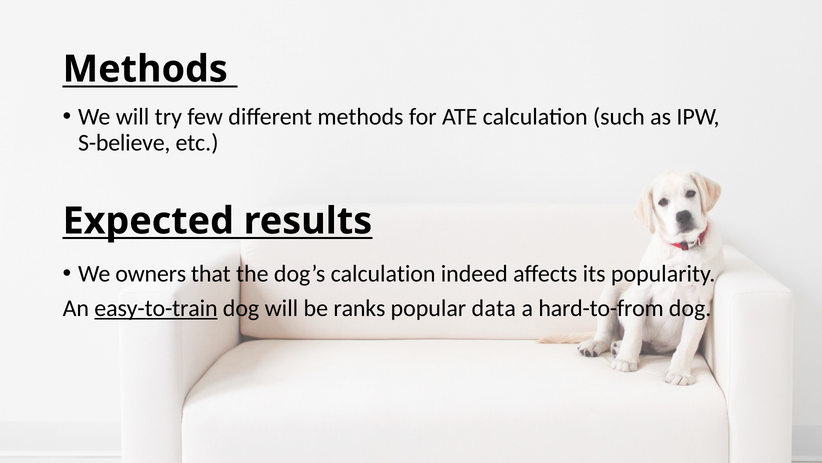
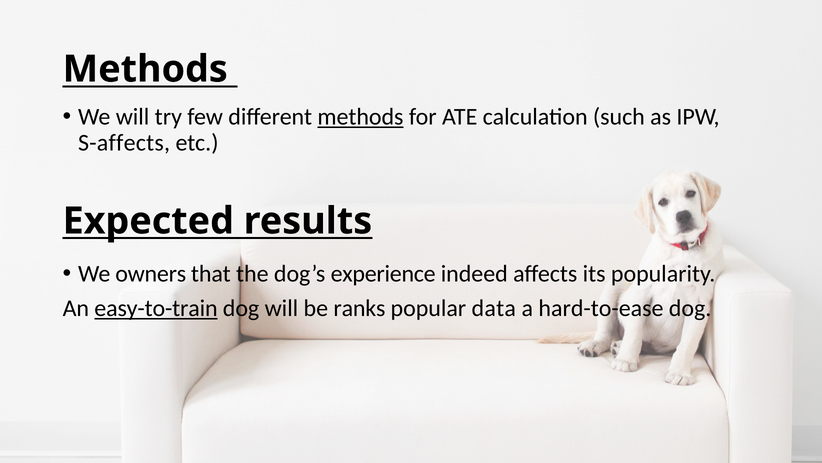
methods underline: none -> present (360, 117)
S-believe: S-believe -> S-affects (124, 143)
dog’s calculation: calculation -> experience (383, 274)
hard-to-from: hard-to-from -> hard-to-ease (601, 308)
